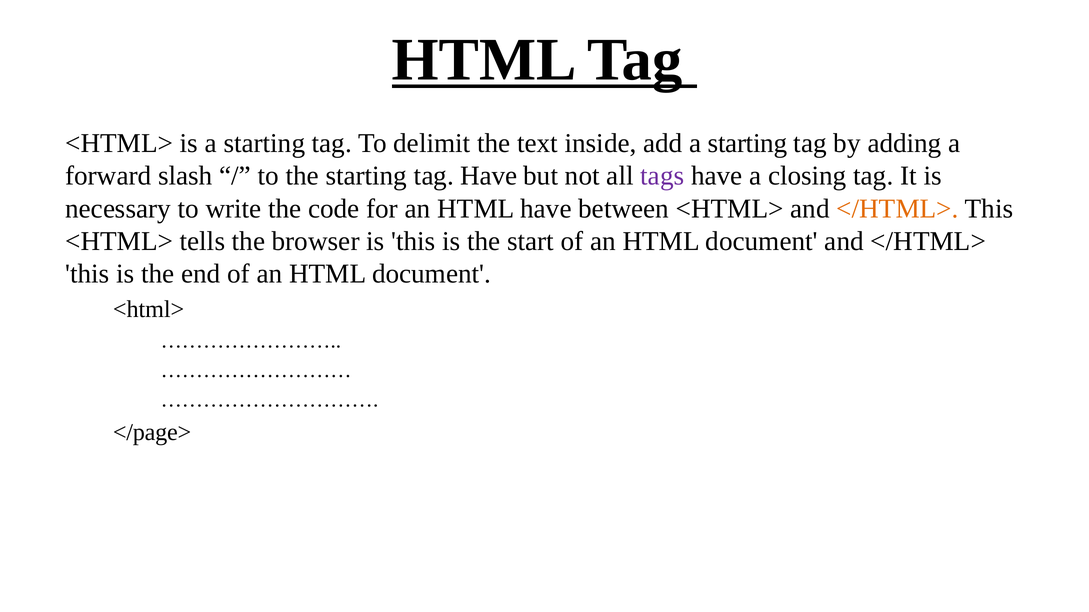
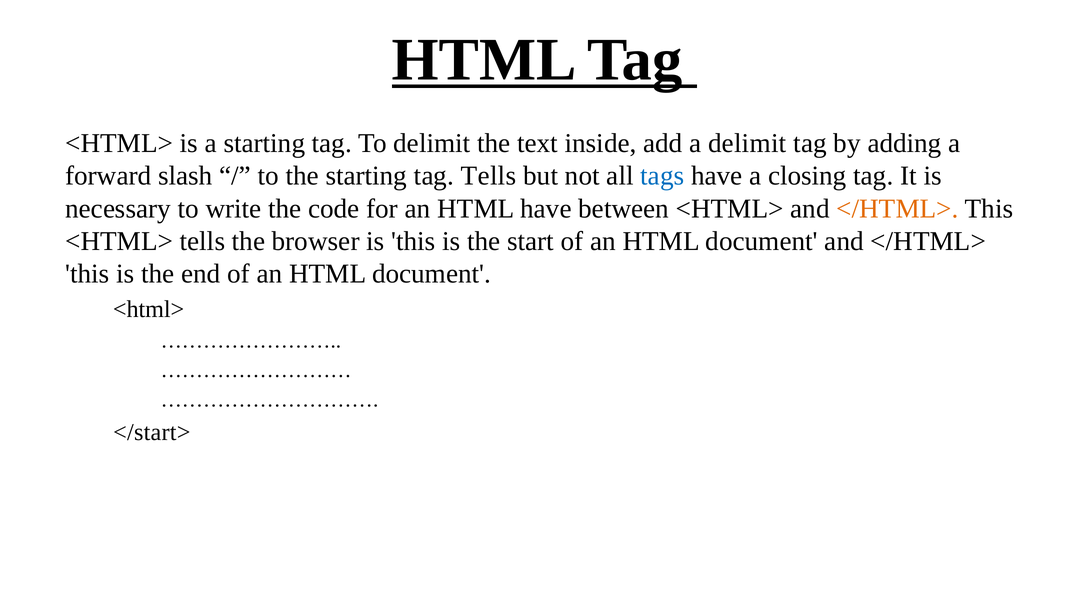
add a starting: starting -> delimit (747, 144)
tag Have: Have -> Tells (489, 176)
tags colour: purple -> blue (662, 176)
</page>: </page> -> </start> (152, 433)
